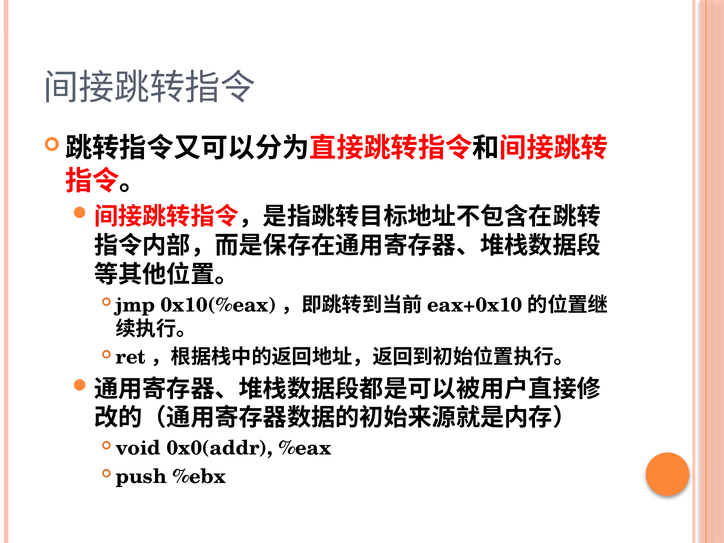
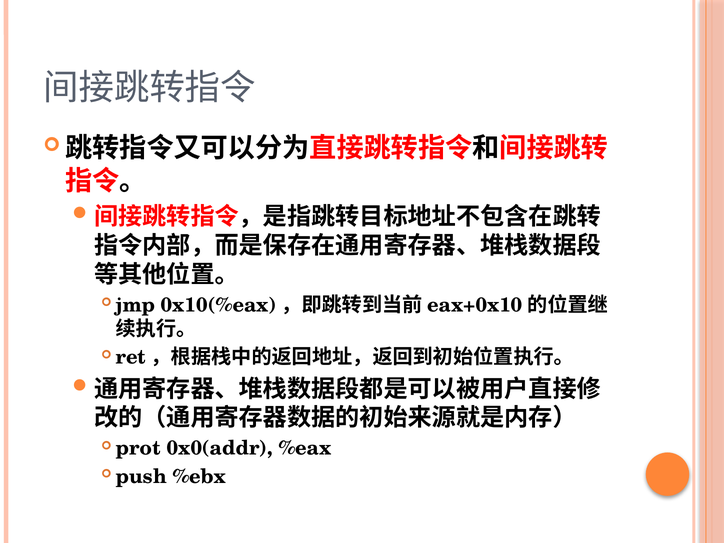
void: void -> prot (138, 448)
